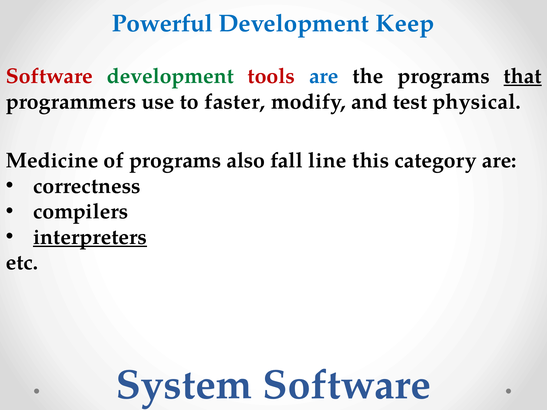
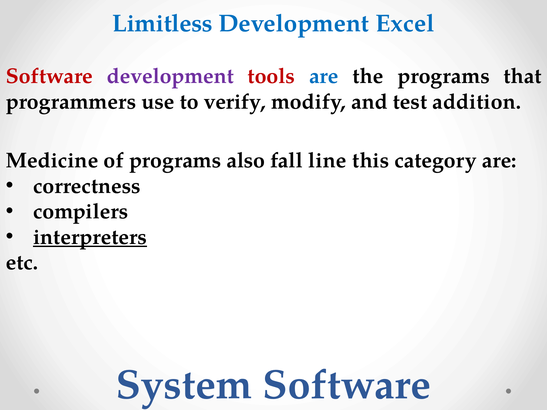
Powerful: Powerful -> Limitless (162, 24)
Keep: Keep -> Excel (405, 24)
development colour: green -> purple (170, 76)
that underline: present -> none (523, 76)
faster: faster -> verify (235, 102)
physical: physical -> addition (477, 102)
